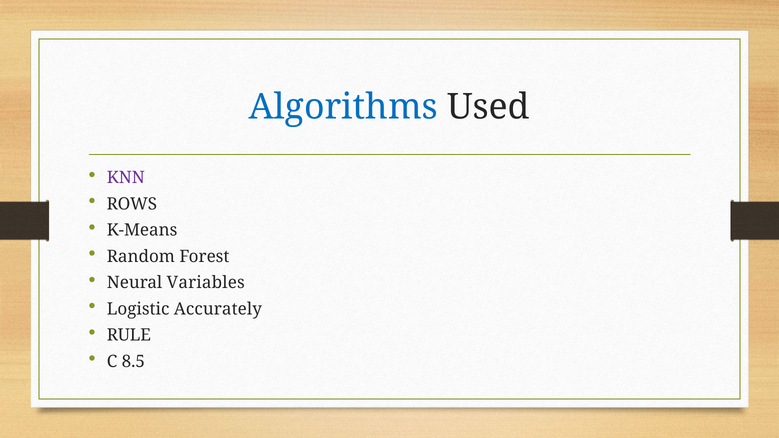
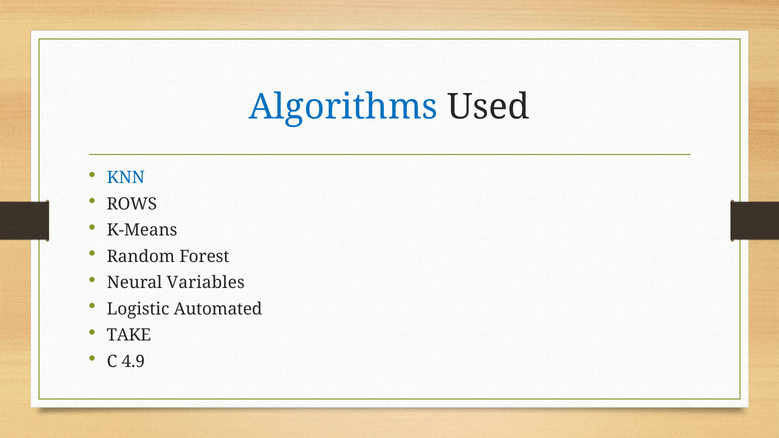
KNN colour: purple -> blue (126, 178)
Accurately: Accurately -> Automated (218, 309)
RULE: RULE -> TAKE (129, 335)
8.5: 8.5 -> 4.9 (133, 362)
